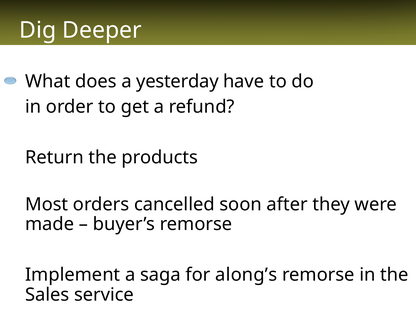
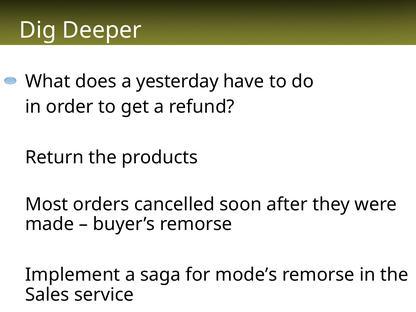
along’s: along’s -> mode’s (246, 275)
